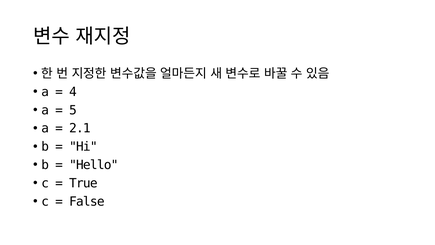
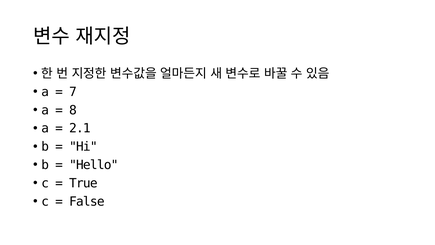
4: 4 -> 7 (73, 92)
5: 5 -> 8 (73, 110)
